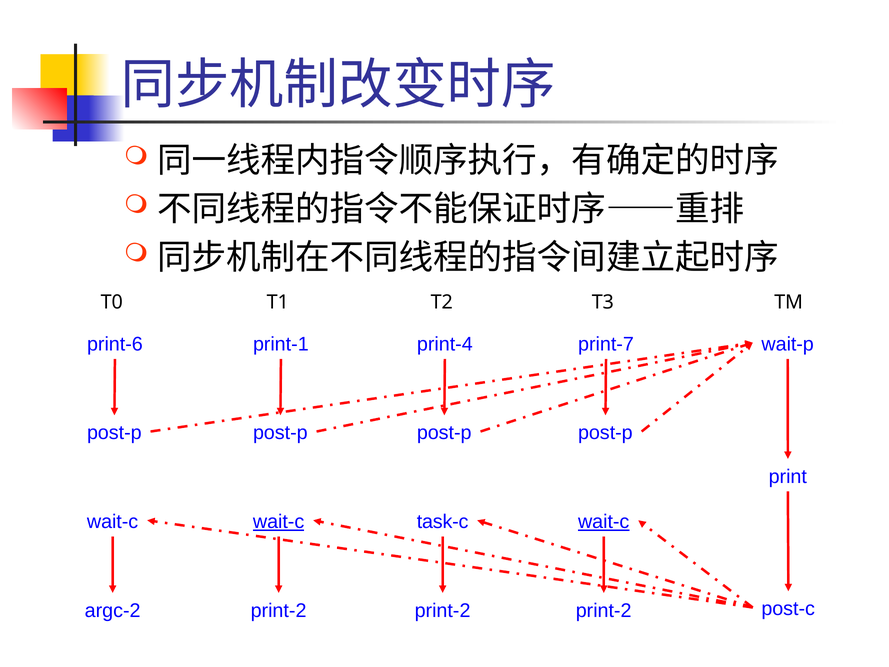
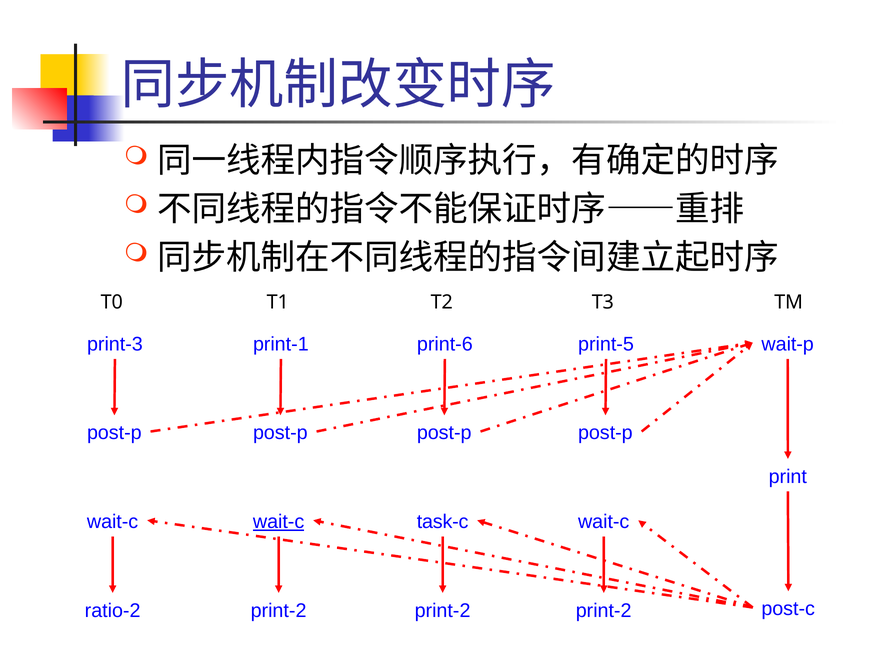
print-6: print-6 -> print-3 (115, 344)
print-4: print-4 -> print-6 (445, 344)
print-7: print-7 -> print-5 (606, 344)
wait-c underline: present -> none (604, 521)
argc-2: argc-2 -> ratio-2 (113, 610)
